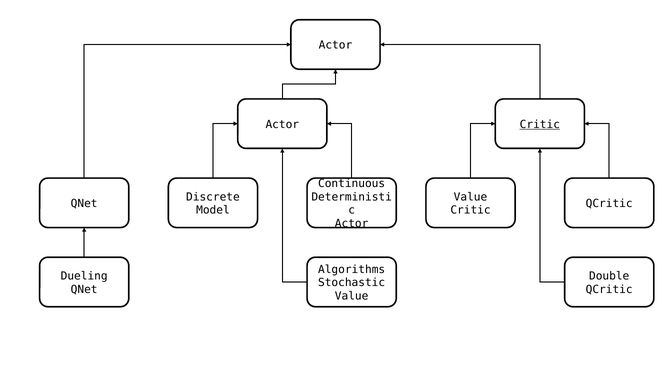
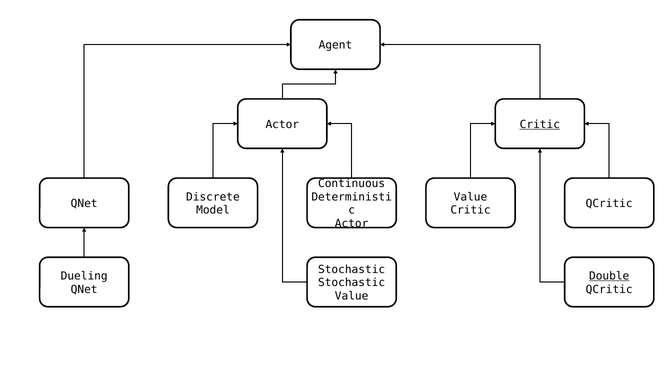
Actor: Actor -> Agent (335, 45)
Algorithms: Algorithms -> Stochastic (352, 270)
Double underline: none -> present (609, 276)
